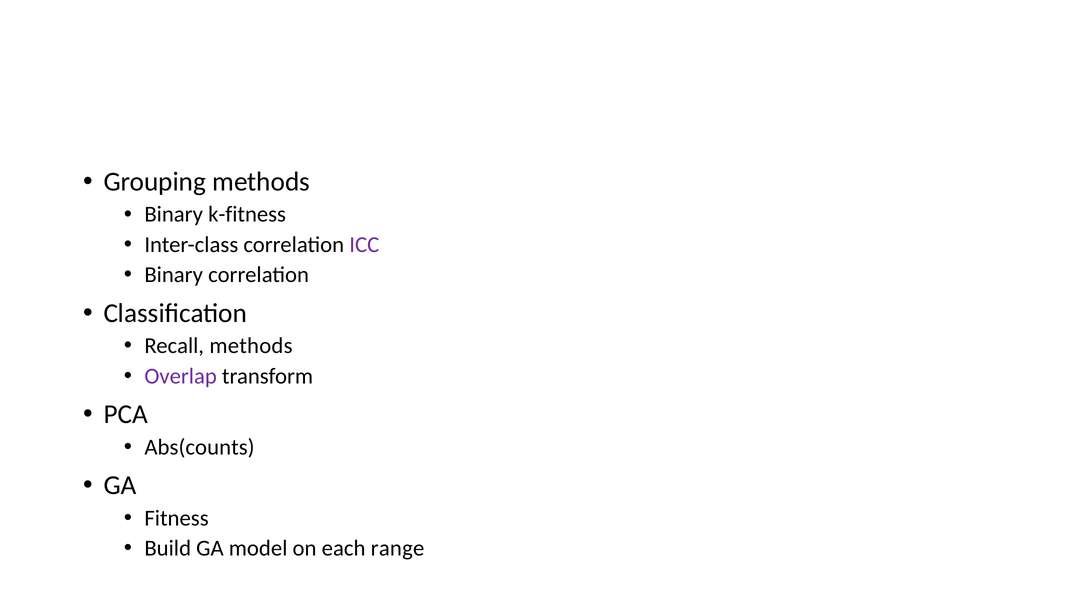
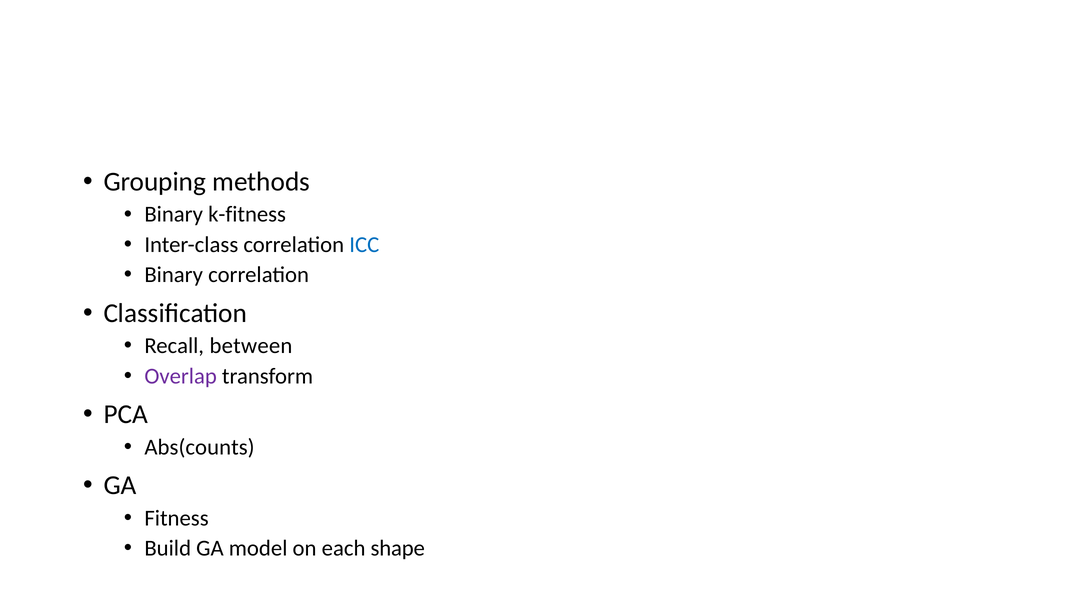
ICC colour: purple -> blue (364, 245)
Recall methods: methods -> between (251, 346)
range: range -> shape (398, 548)
